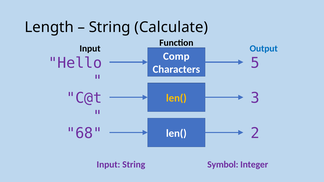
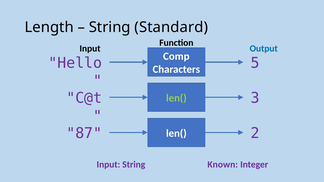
Calculate: Calculate -> Standard (171, 27)
len( colour: yellow -> light green (176, 98)
68: 68 -> 87 (84, 133)
Symbol: Symbol -> Known (223, 165)
